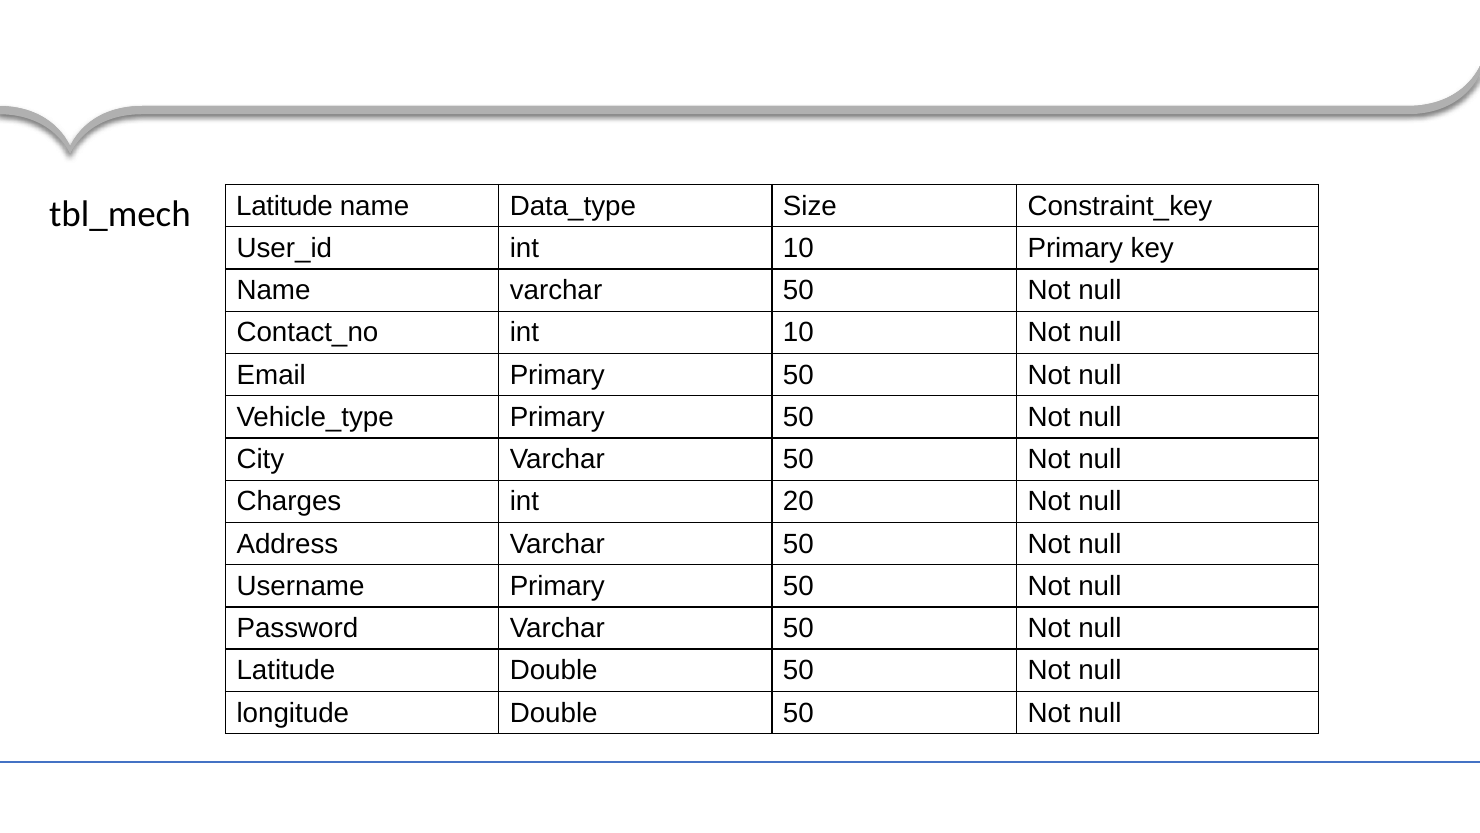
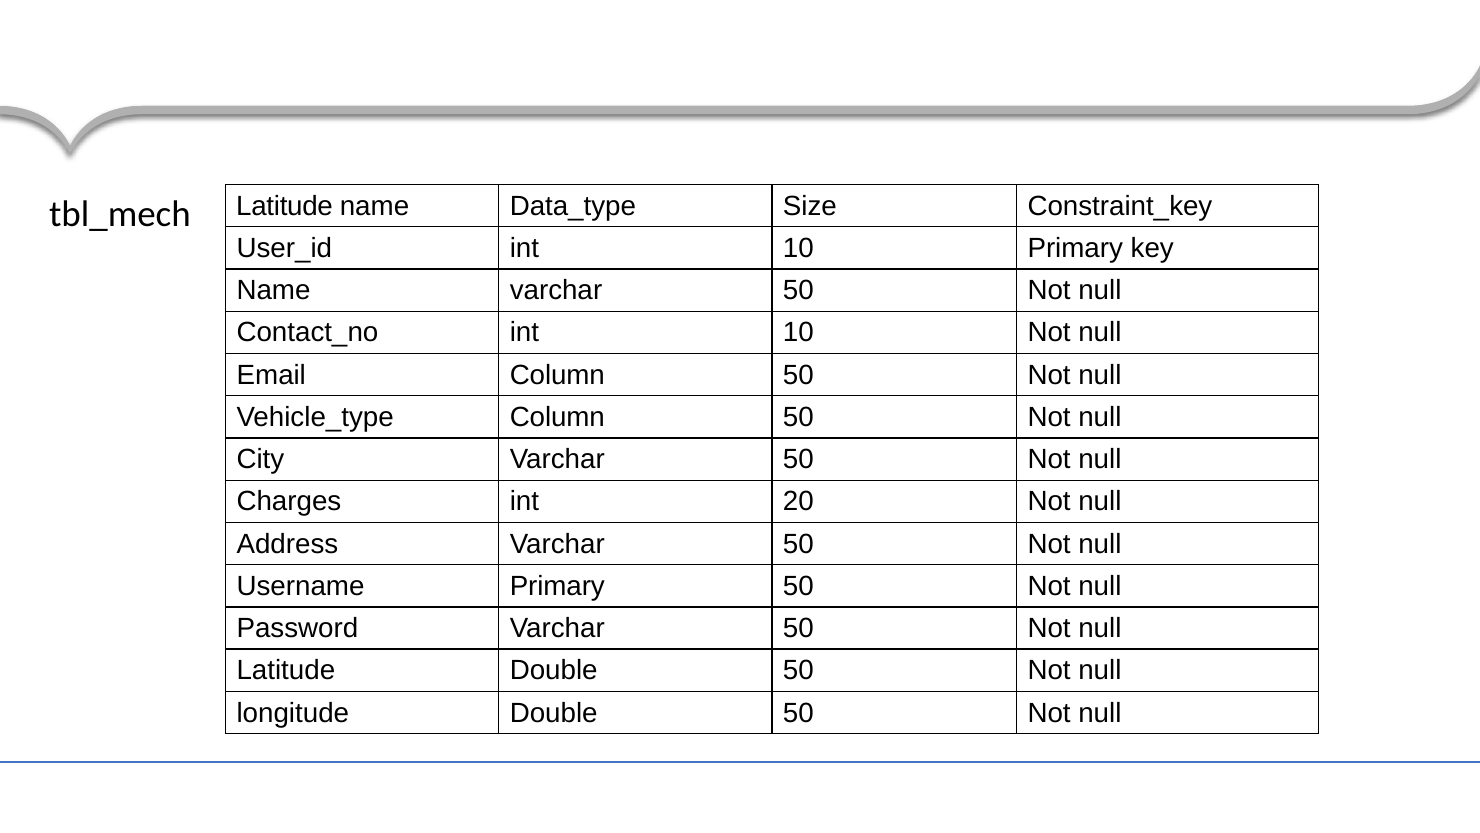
Email Primary: Primary -> Column (557, 375)
Primary: Primary -> Column (557, 417)
